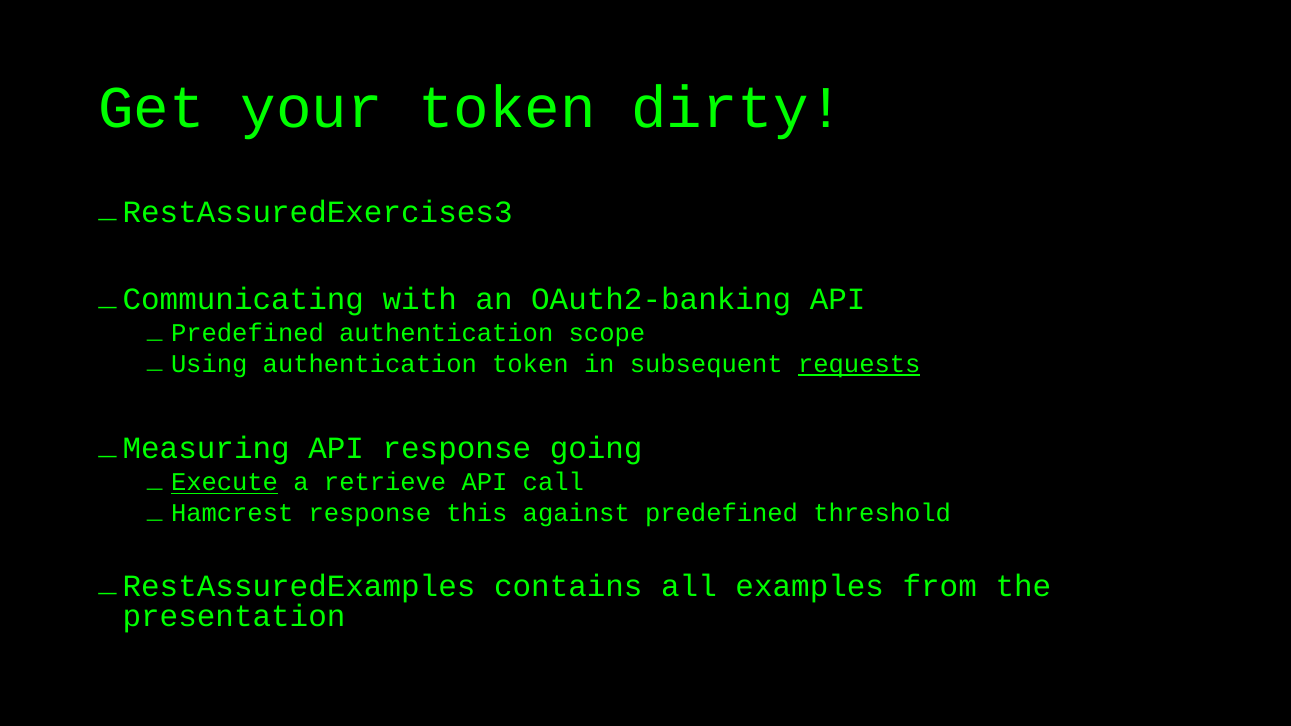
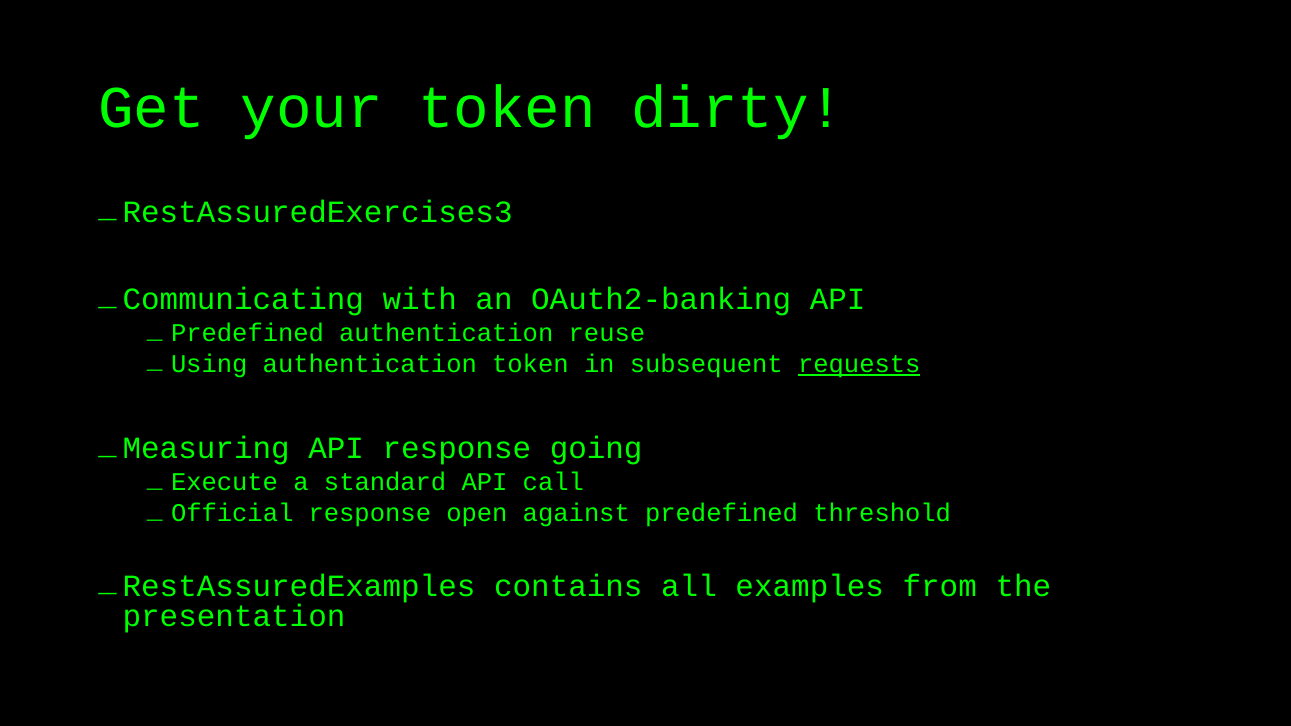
scope: scope -> reuse (607, 333)
Execute underline: present -> none (225, 482)
retrieve: retrieve -> standard (385, 482)
Hamcrest: Hamcrest -> Official (232, 513)
this: this -> open (477, 513)
